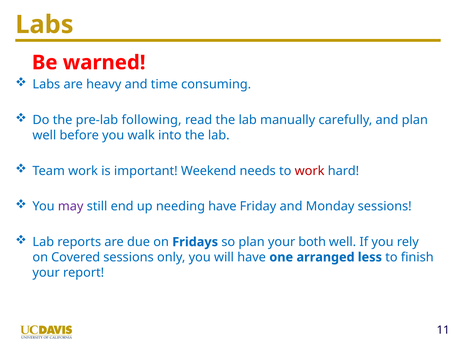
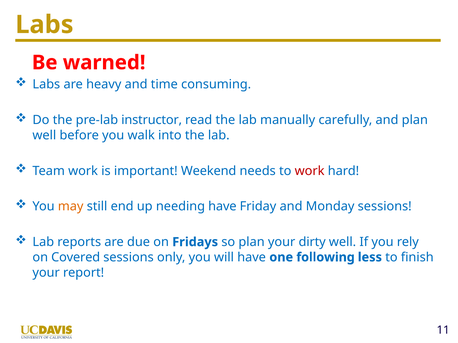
following: following -> instructor (152, 120)
may colour: purple -> orange (71, 207)
both: both -> dirty (312, 242)
arranged: arranged -> following (326, 258)
